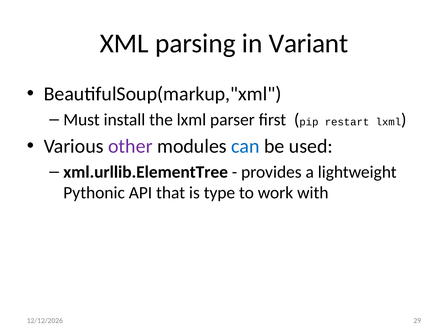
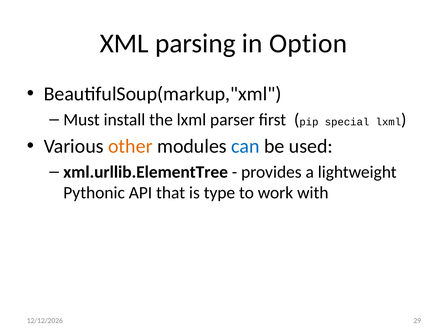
Variant: Variant -> Option (308, 43)
restart: restart -> special (347, 122)
other colour: purple -> orange (130, 146)
